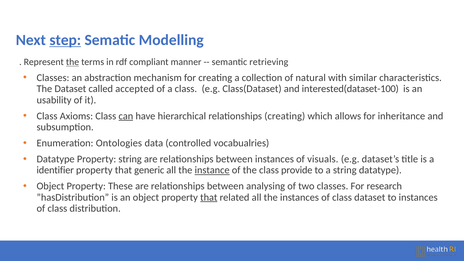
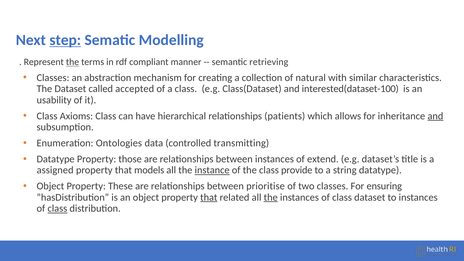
can underline: present -> none (126, 116)
relationships creating: creating -> patients (285, 116)
and underline: none -> present (435, 116)
vocabualries: vocabualries -> transmitting (241, 143)
Property string: string -> those (130, 159)
visuals: visuals -> extend (323, 159)
identifier: identifier -> assigned (55, 170)
generic: generic -> models (149, 170)
analysing: analysing -> prioritise (266, 186)
research: research -> ensuring (384, 186)
the underline: none -> present (271, 197)
class underline: none -> present (57, 209)
